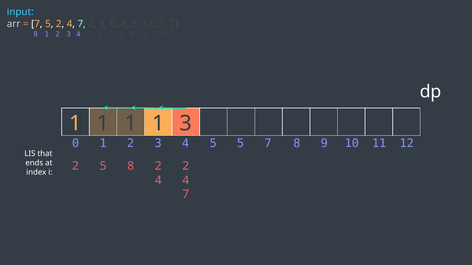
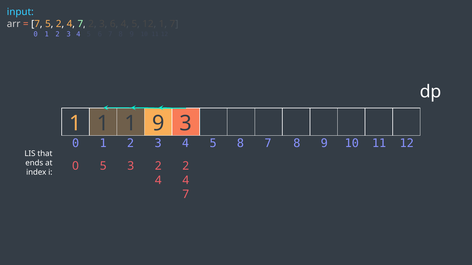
1 1 1 1: 1 -> 9 (158, 123)
5 5: 5 -> 8 (240, 144)
i 2: 2 -> 0 (76, 166)
5 8: 8 -> 3 (131, 166)
